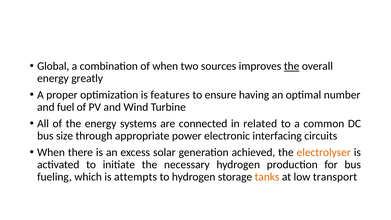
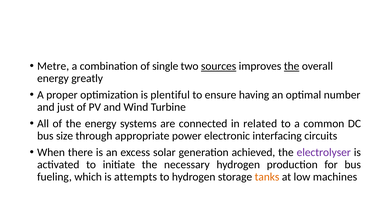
Global: Global -> Metre (53, 66)
of when: when -> single (165, 66)
sources underline: none -> present (219, 66)
features: features -> plentiful (170, 95)
fuel: fuel -> just (66, 107)
electrolyser colour: orange -> purple (324, 152)
transport: transport -> machines (335, 177)
